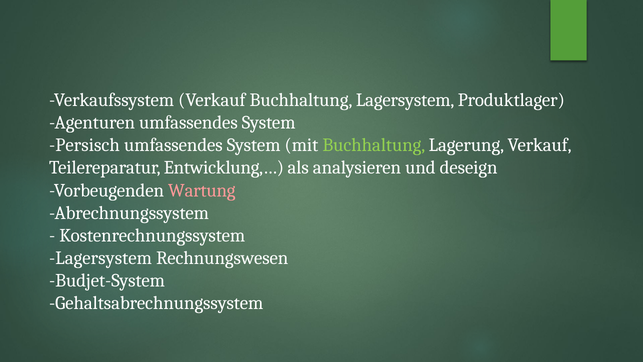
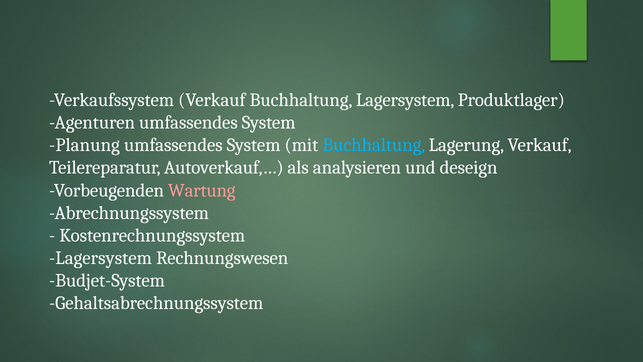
Persisch: Persisch -> Planung (84, 145)
Buchhaltung colour: light green -> light blue (374, 145)
Entwicklung,…: Entwicklung,… -> Autoverkauf,… (224, 168)
